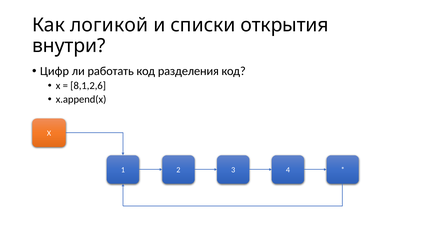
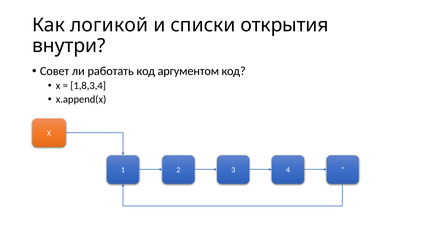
Цифр: Цифр -> Совет (55, 71)
разделения: разделения -> аргументом (188, 71)
8,1,2,6: 8,1,2,6 -> 1,8,3,4 (88, 86)
